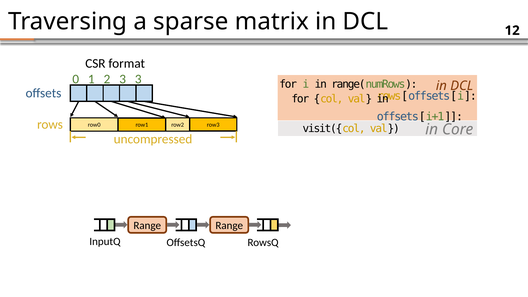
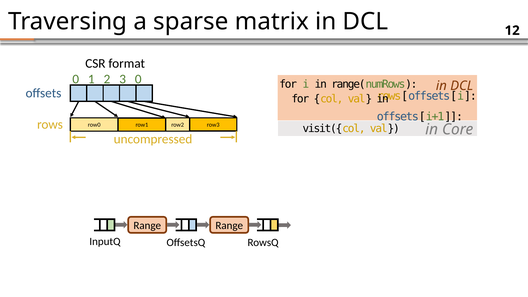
3 3: 3 -> 0 (138, 79)
